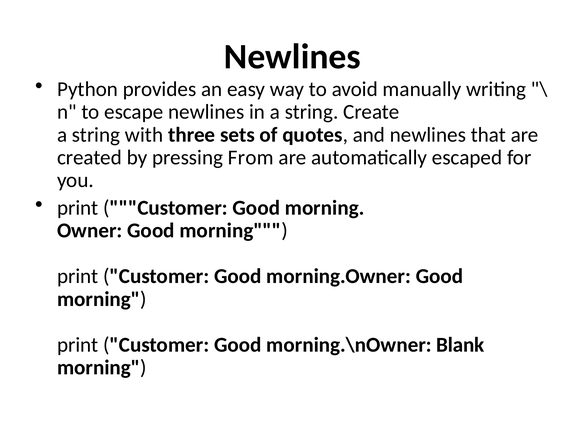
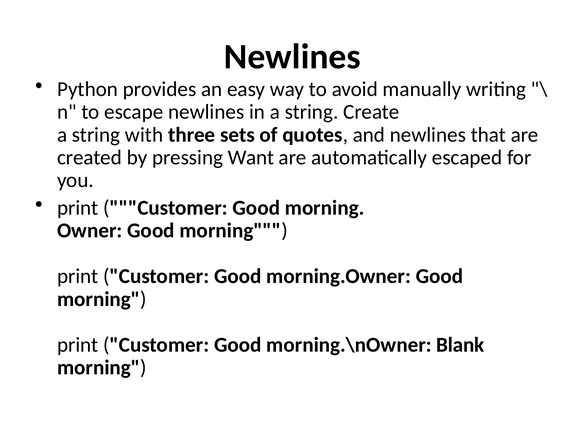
From: From -> Want (251, 157)
